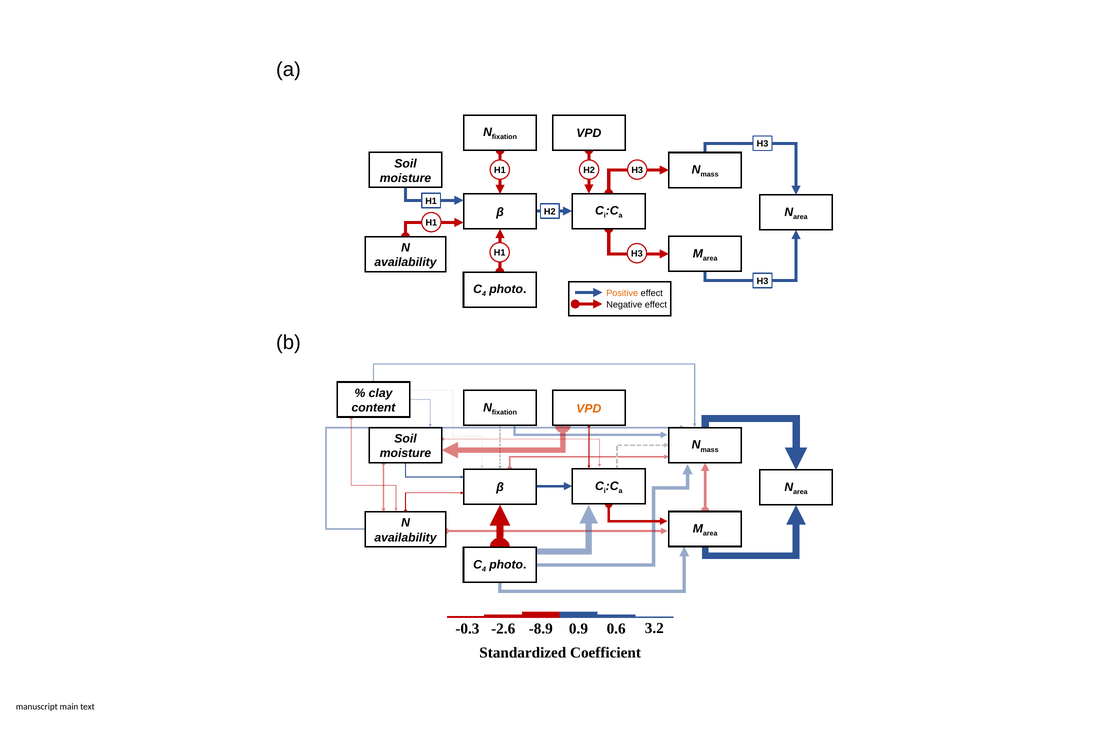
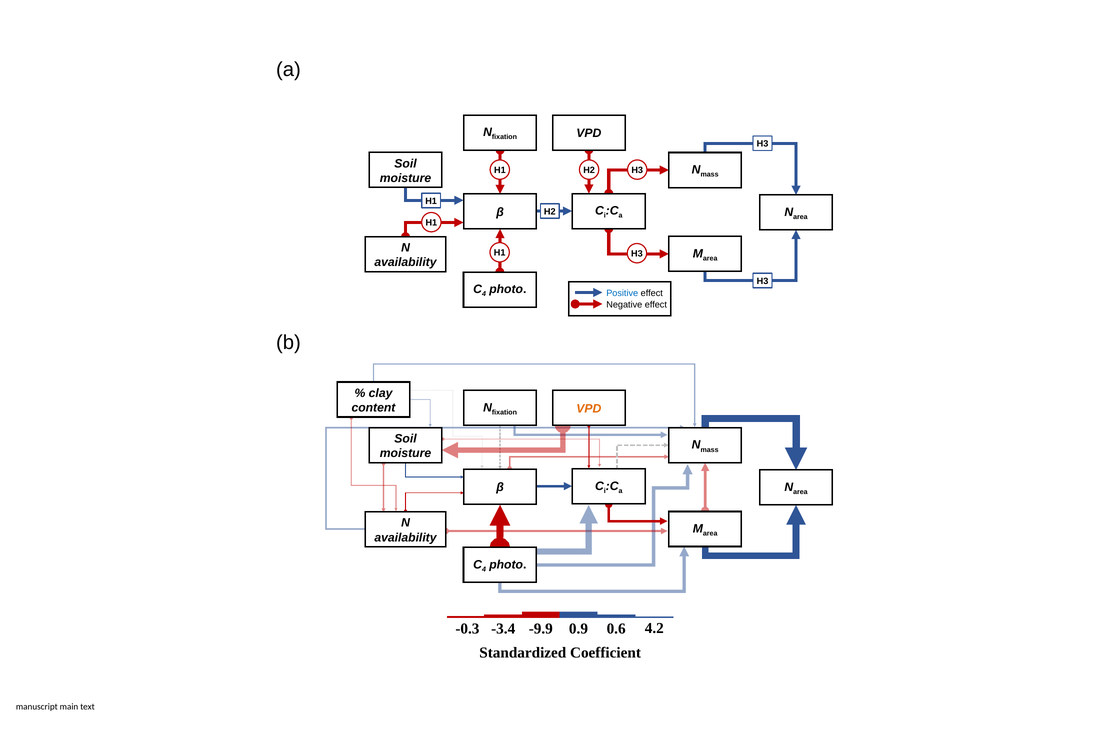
Positive colour: orange -> blue (622, 293)
-8.9: -8.9 -> -9.9 (541, 629)
-2.6: -2.6 -> -3.4 (503, 629)
3.2: 3.2 -> 4.2 (654, 628)
